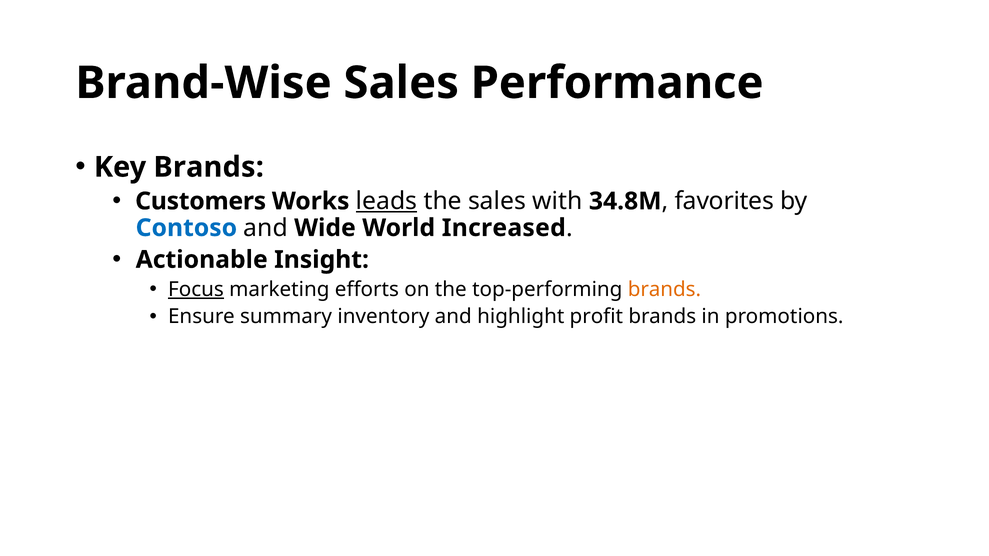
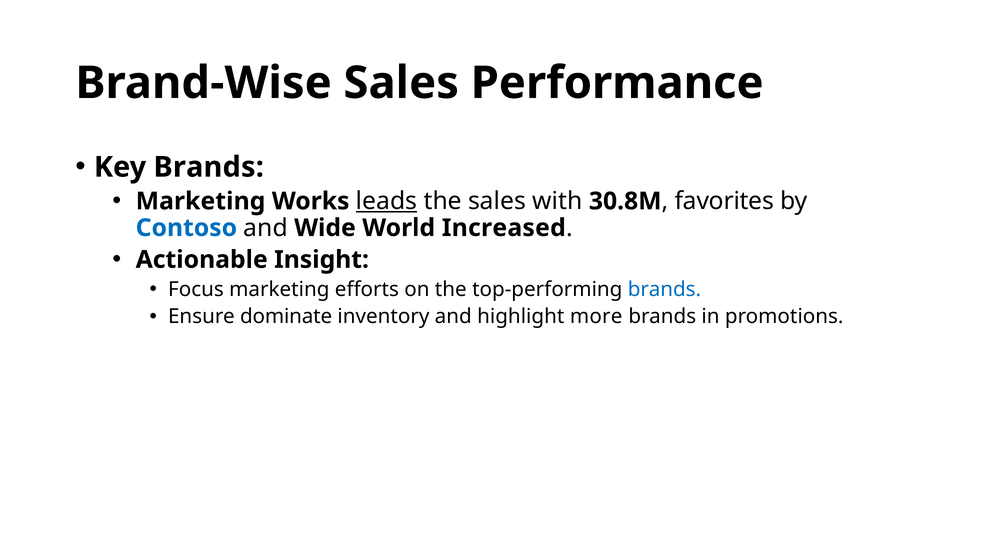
Customers: Customers -> Marketing (201, 201)
34.8M: 34.8M -> 30.8M (625, 201)
Focus underline: present -> none (196, 289)
brands colour: orange -> blue (664, 289)
summary: summary -> dominate (286, 317)
profit: profit -> more (596, 317)
